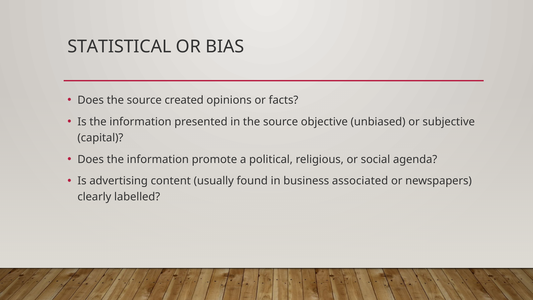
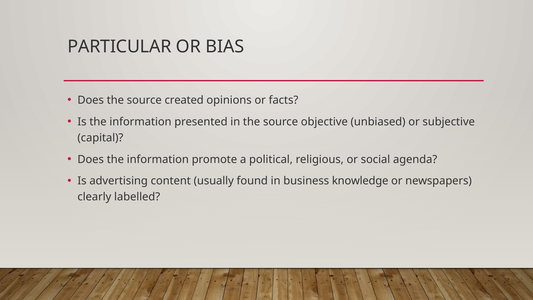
STATISTICAL: STATISTICAL -> PARTICULAR (119, 47)
associated: associated -> knowledge (360, 181)
